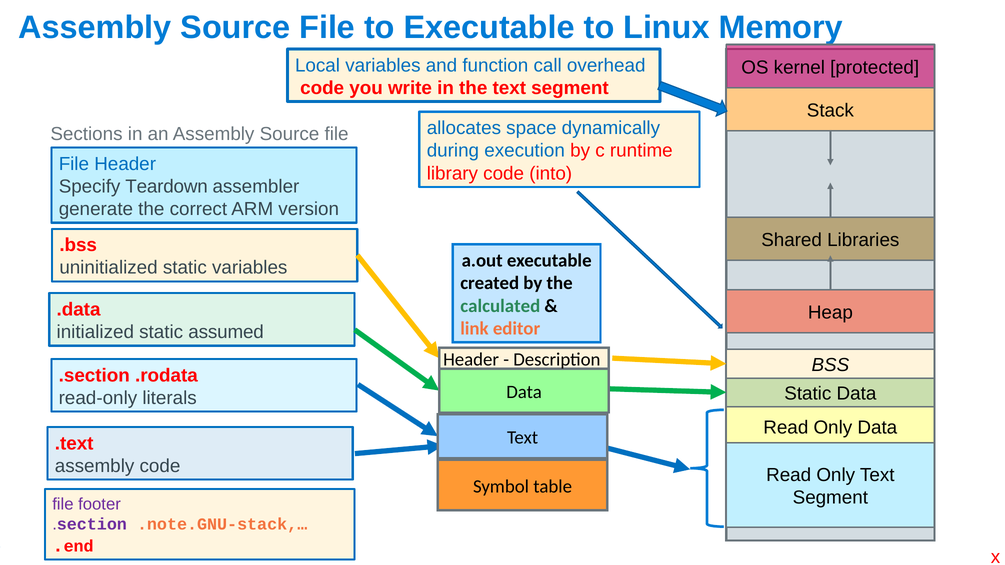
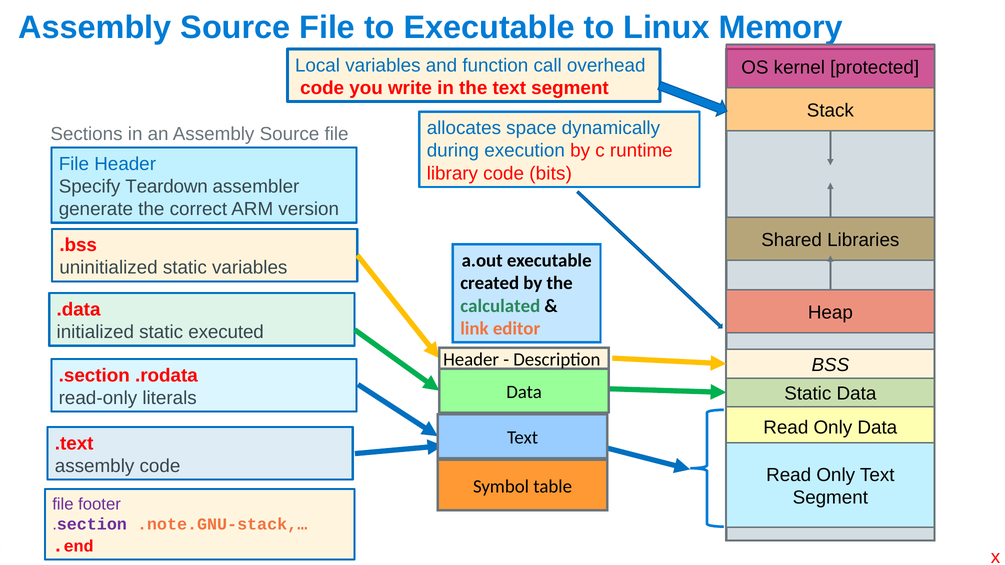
into: into -> bits (551, 173)
assumed: assumed -> executed (226, 332)
